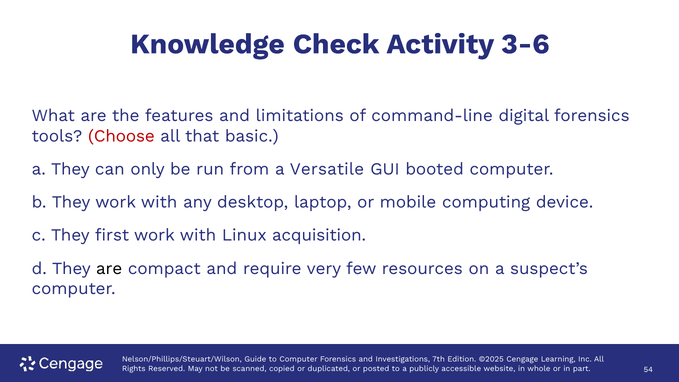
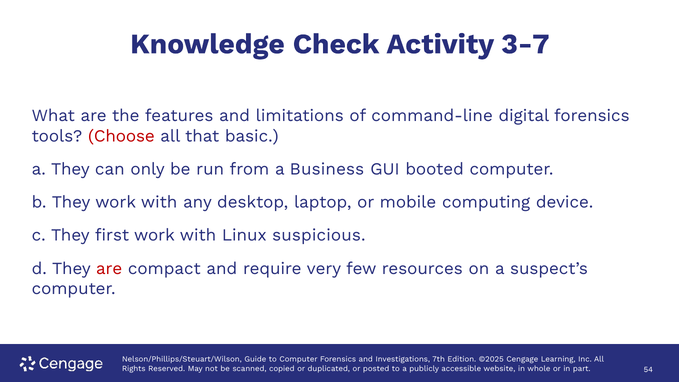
3-6: 3-6 -> 3-7 (525, 44)
Versatile: Versatile -> Business (327, 169)
acquisition: acquisition -> suspicious (319, 235)
are colour: black -> red (109, 268)
